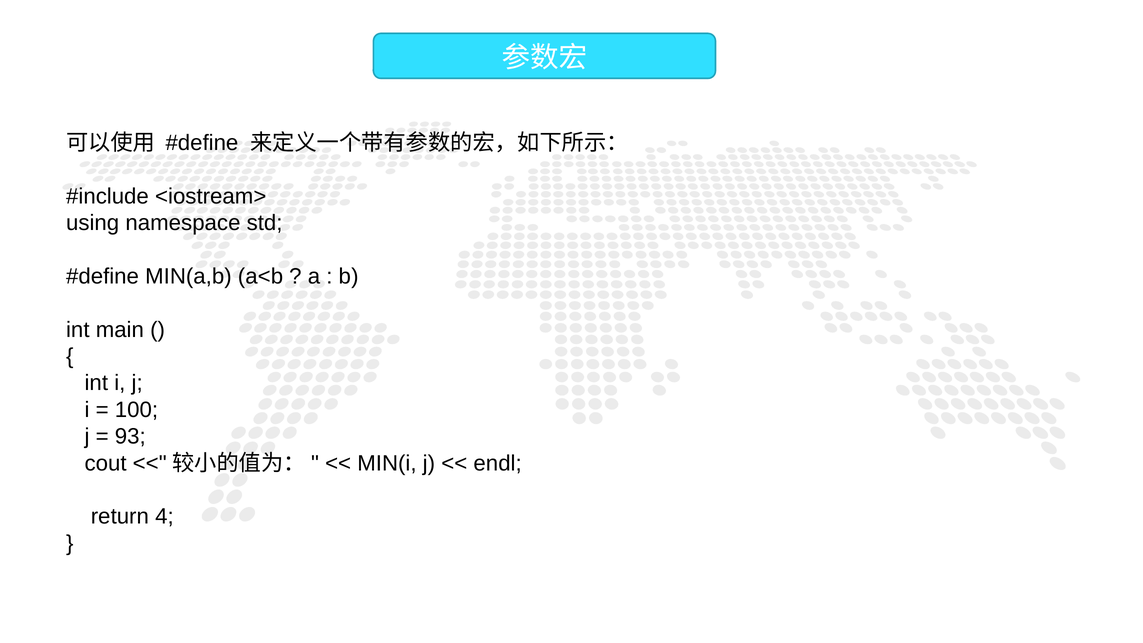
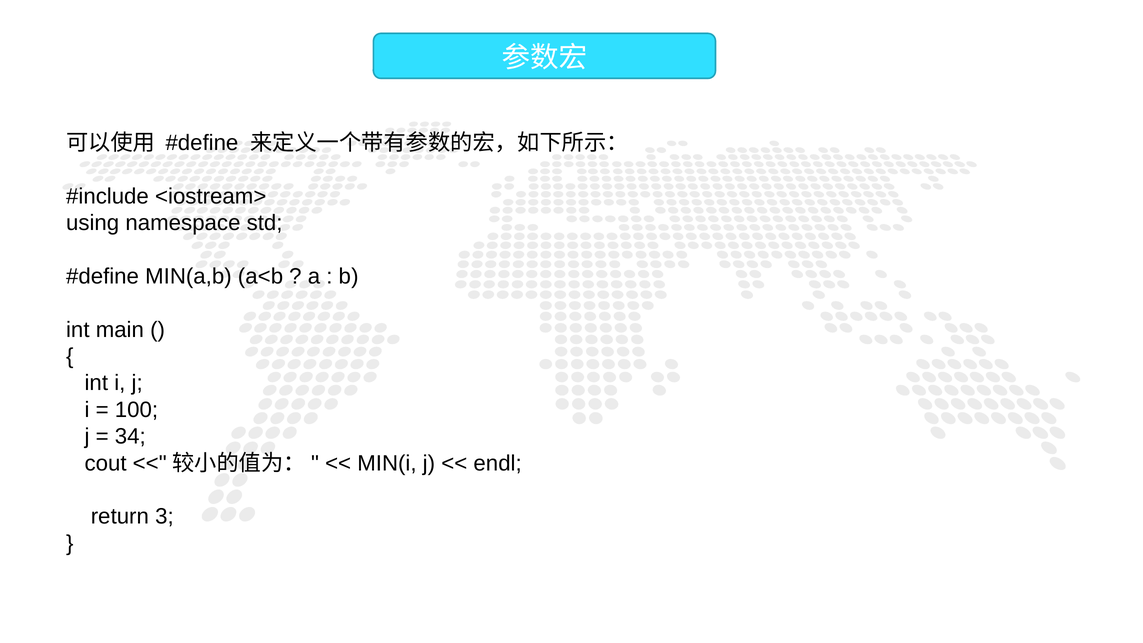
93: 93 -> 34 (130, 436)
4: 4 -> 3 (164, 517)
